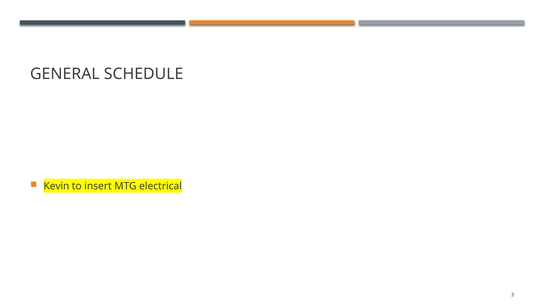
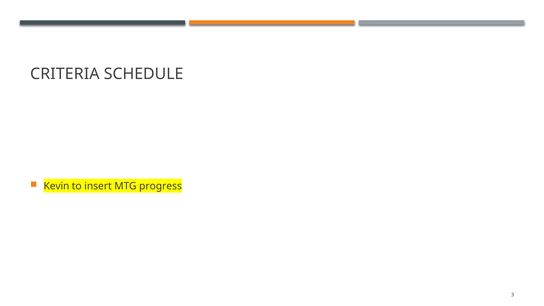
GENERAL: GENERAL -> CRITERIA (65, 74)
electrical: electrical -> progress (161, 186)
